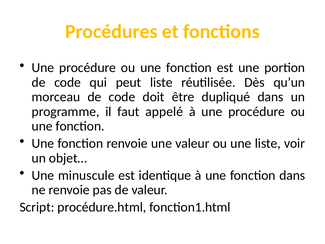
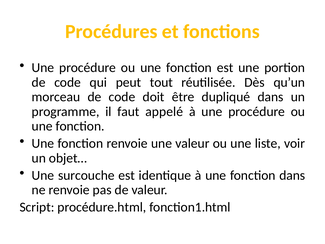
peut liste: liste -> tout (161, 82)
minuscule: minuscule -> surcouche (86, 175)
